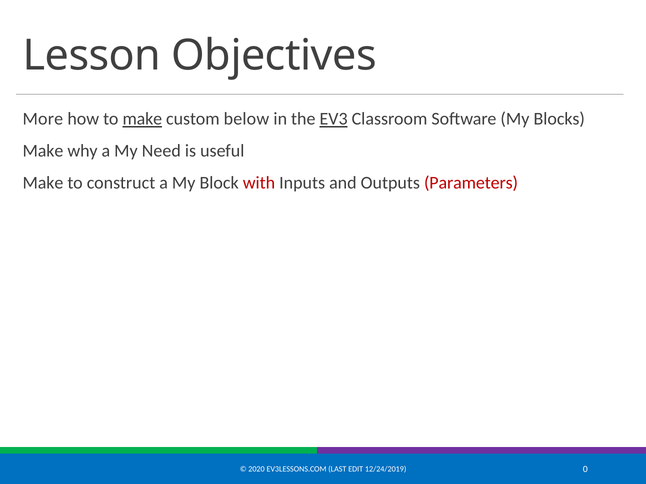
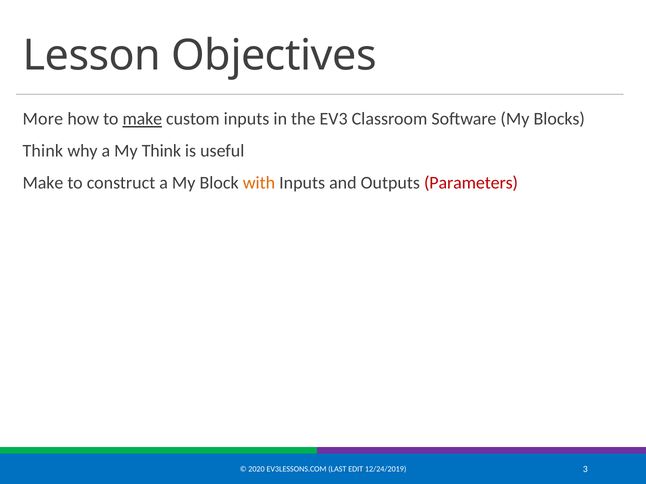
custom below: below -> inputs (247, 119)
EV3 underline: present -> none (334, 119)
Make: Make -> Think (43, 151)
My Need: Need -> Think (161, 151)
with colour: red -> orange (259, 183)
0: 0 -> 3 (585, 470)
